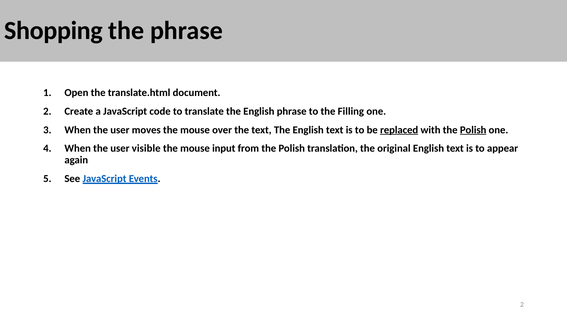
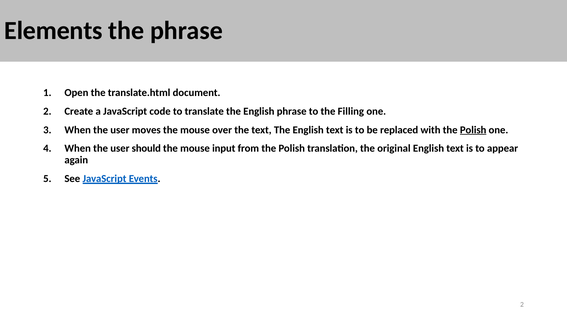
Shopping: Shopping -> Elements (53, 31)
replaced underline: present -> none (399, 130)
visible: visible -> should (146, 148)
